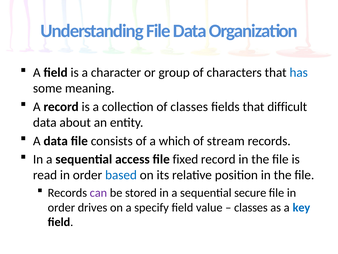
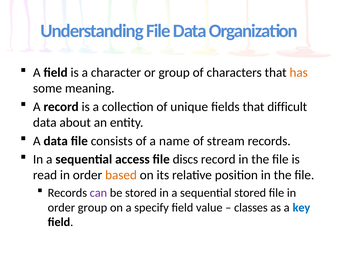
has colour: blue -> orange (299, 72)
of classes: classes -> unique (189, 107)
which: which -> name (174, 141)
fixed: fixed -> discs (185, 159)
based colour: blue -> orange (121, 175)
sequential secure: secure -> stored (250, 192)
order drives: drives -> group (92, 207)
